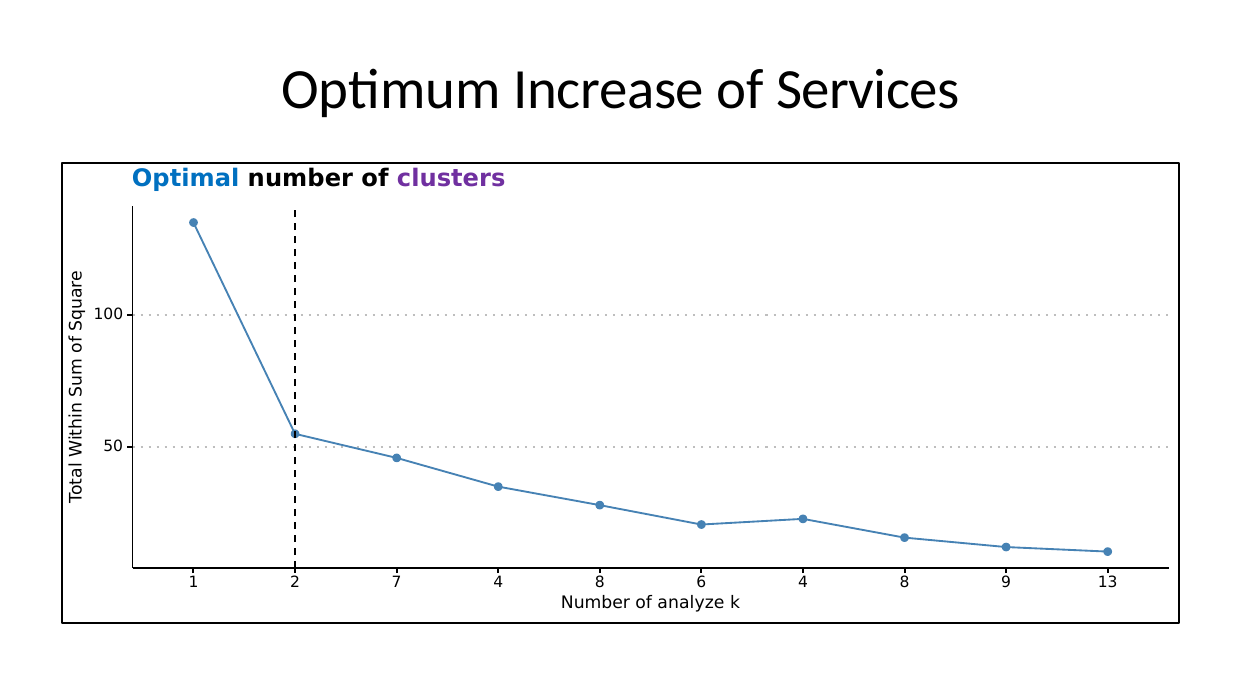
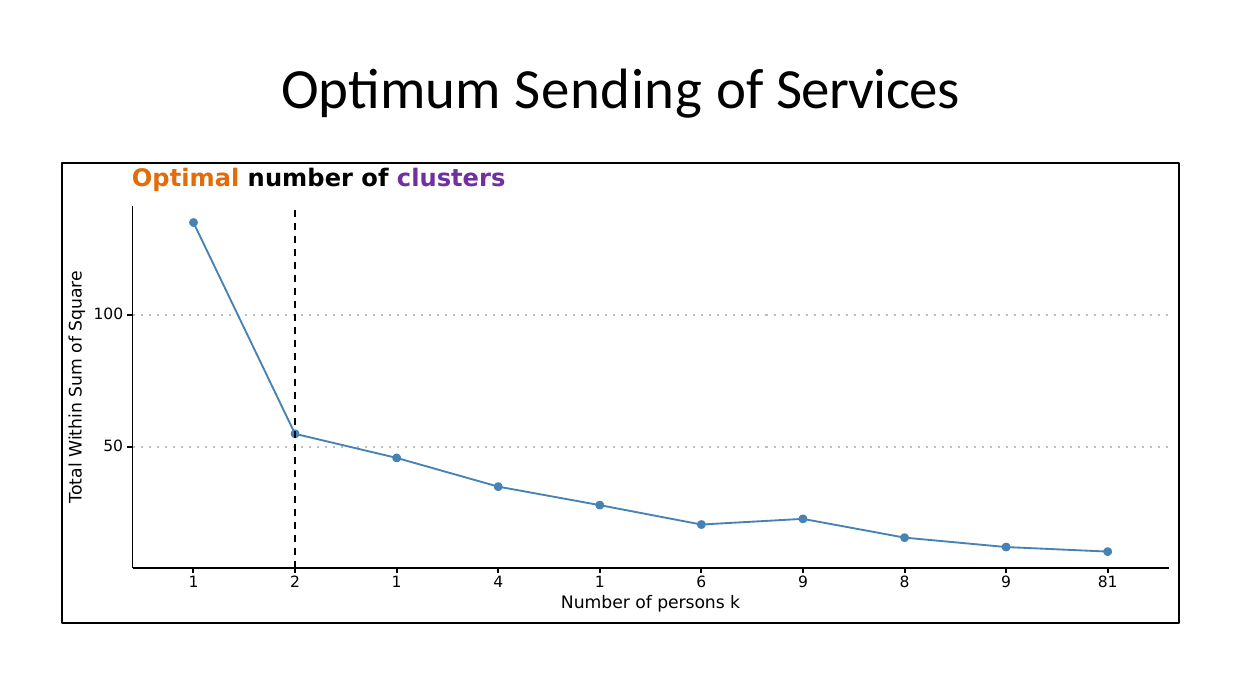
Increase: Increase -> Sending (608, 90)
Optimal colour: blue -> orange (186, 178)
2 7: 7 -> 1 (397, 582)
8: 8 -> 1 (600, 582)
6 4: 4 -> 9 (803, 583)
13: 13 -> 81 (1108, 582)
analyze: analyze -> persons (691, 602)
